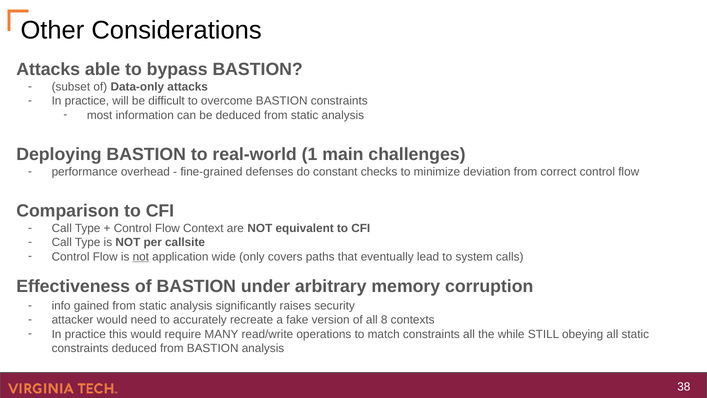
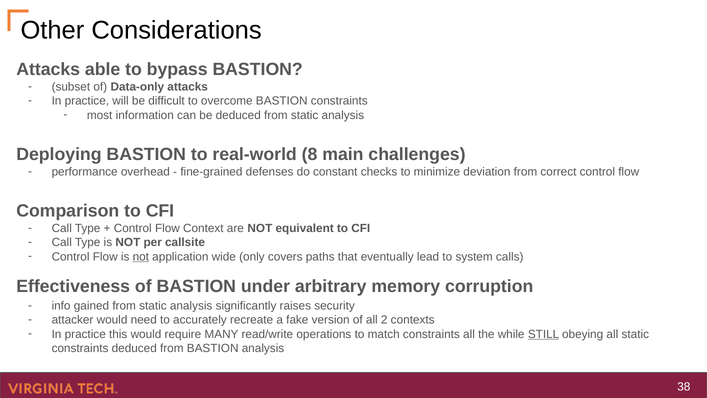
1: 1 -> 8 (310, 154)
8: 8 -> 2 (384, 320)
STILL underline: none -> present (544, 334)
